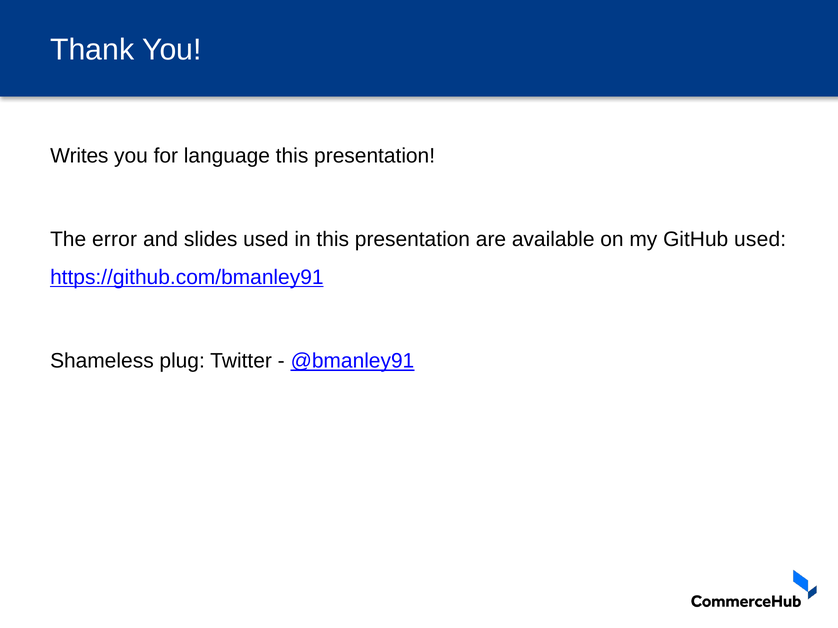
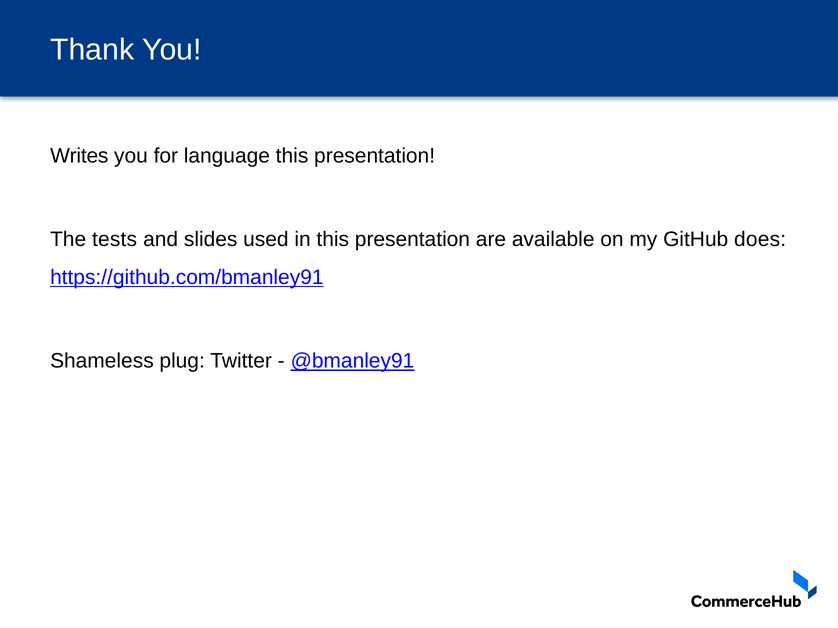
error: error -> tests (115, 240)
GitHub used: used -> does (760, 240)
